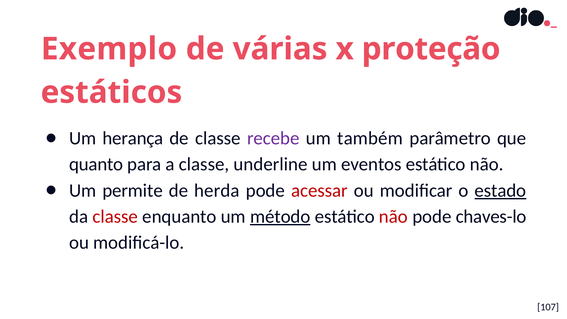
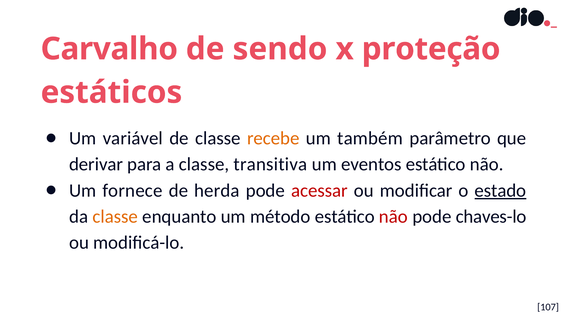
Exemplo: Exemplo -> Carvalho (109, 49)
várias: várias -> sendo (280, 49)
herança: herança -> variável (133, 138)
recebe colour: purple -> orange (273, 138)
quanto: quanto -> derivar (96, 164)
underline: underline -> transitiva (270, 164)
permite: permite -> fornece (132, 190)
classe colour: red -> orange (115, 217)
método underline: present -> none (280, 217)
